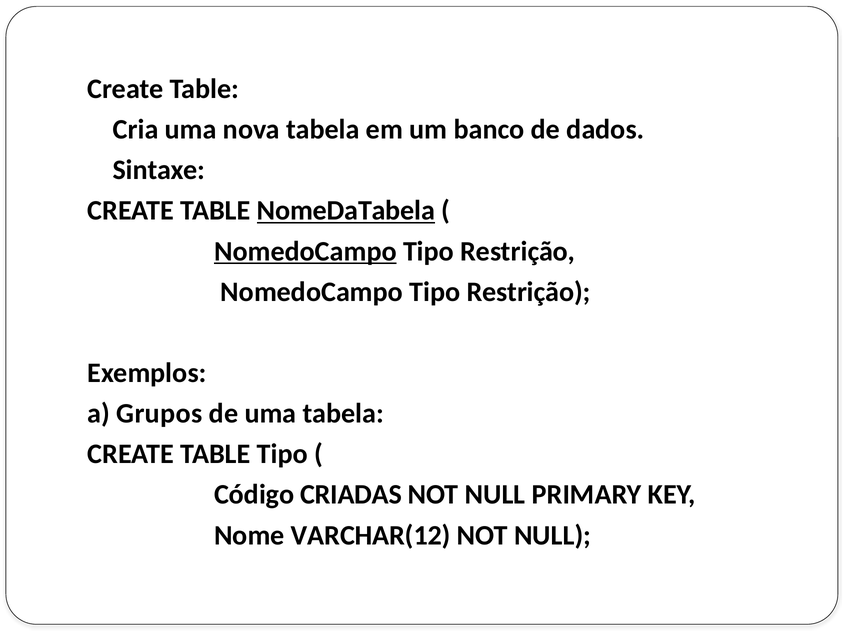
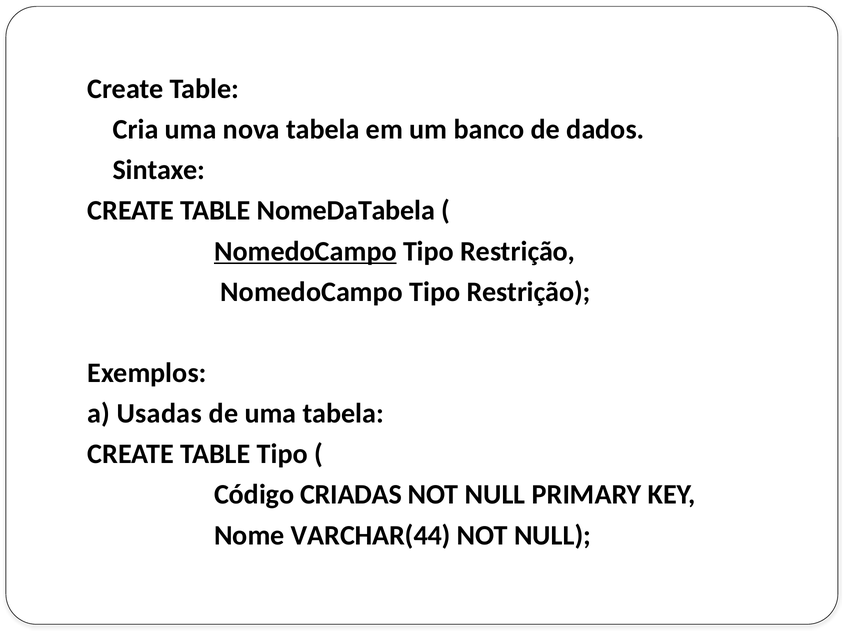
NomeDaTabela underline: present -> none (346, 211)
Grupos: Grupos -> Usadas (159, 414)
VARCHAR(12: VARCHAR(12 -> VARCHAR(44 (371, 535)
